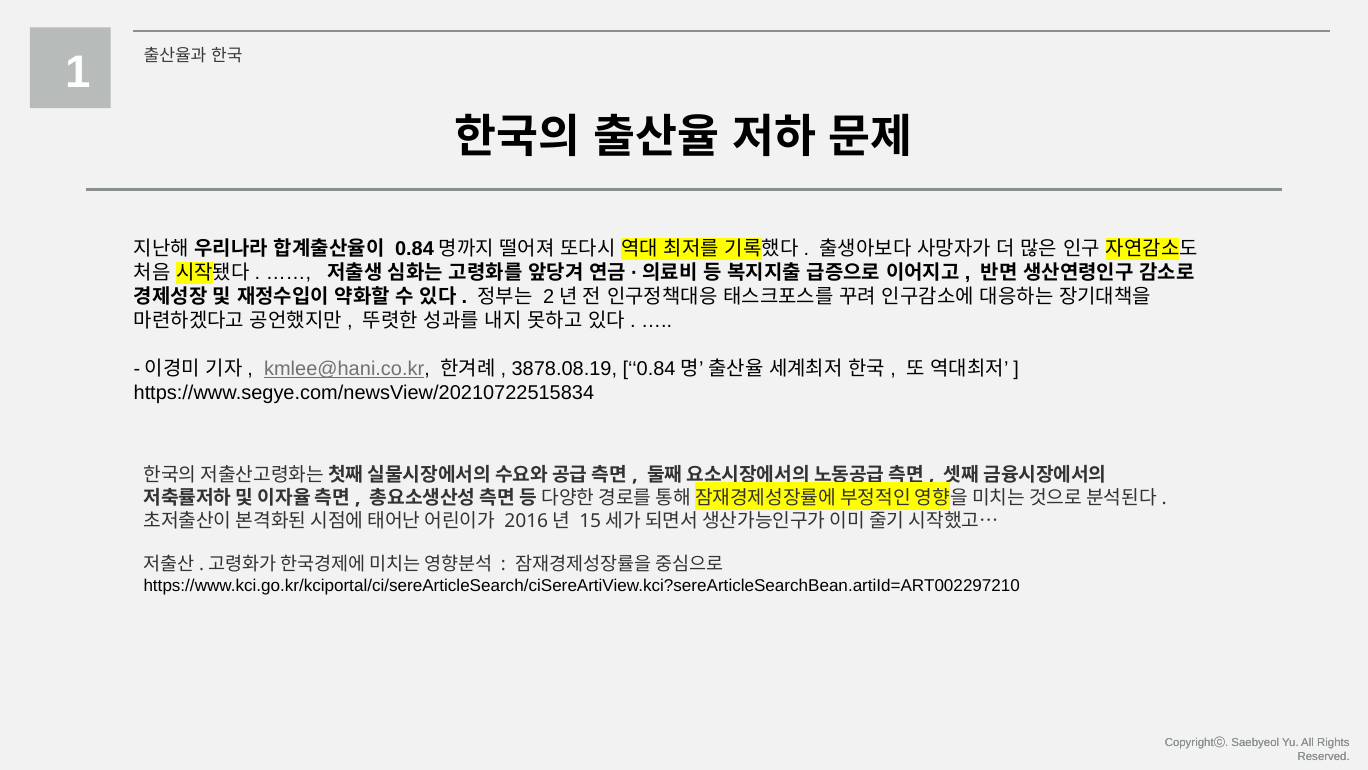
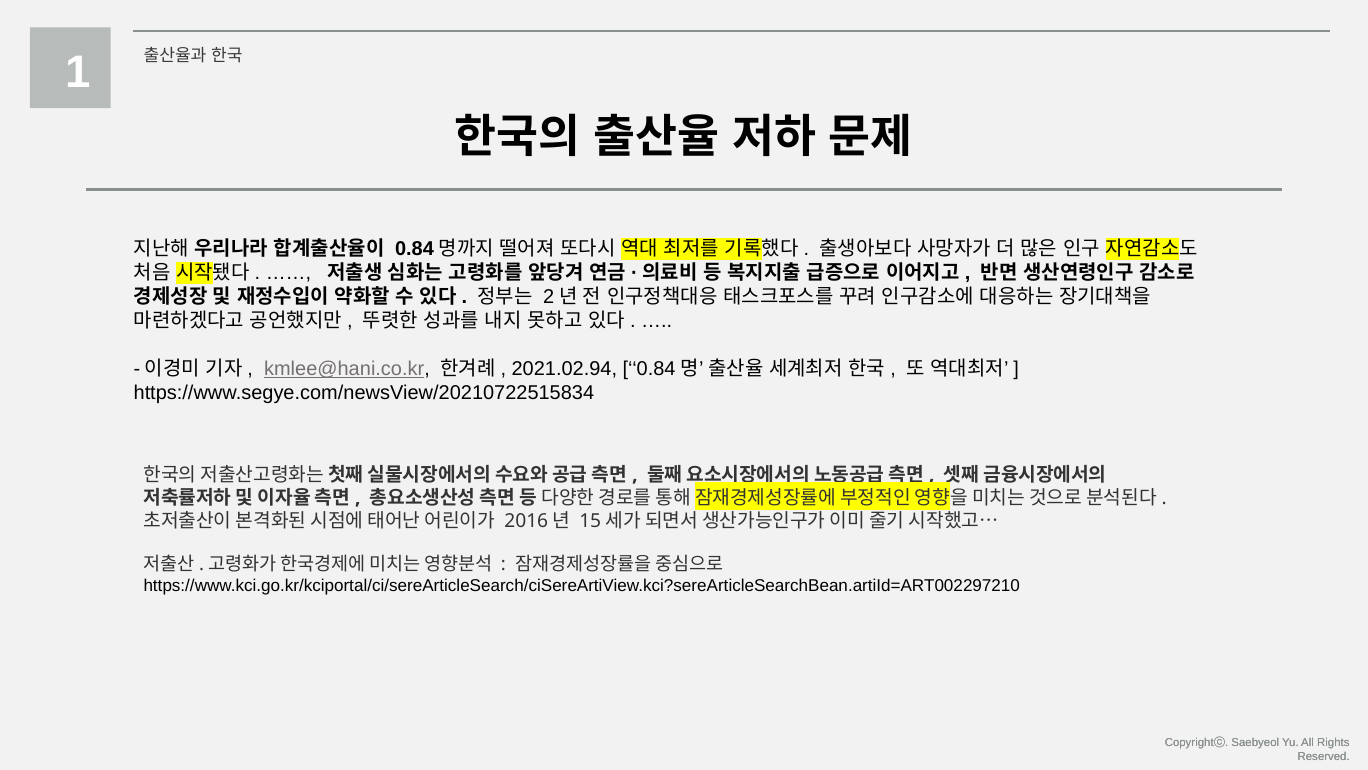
3878.08.19: 3878.08.19 -> 2021.02.94 (564, 369)
